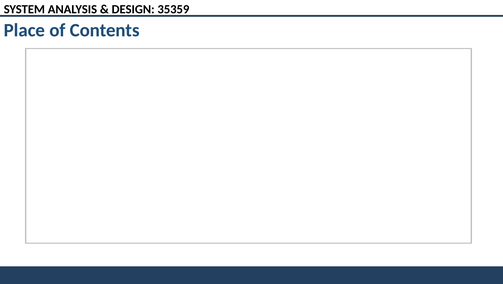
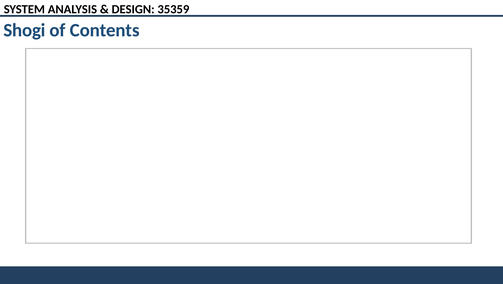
Place: Place -> Shogi (25, 30)
